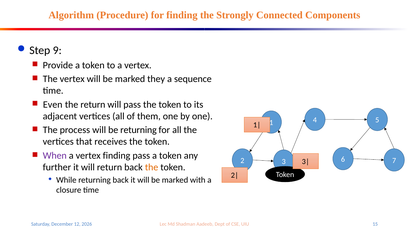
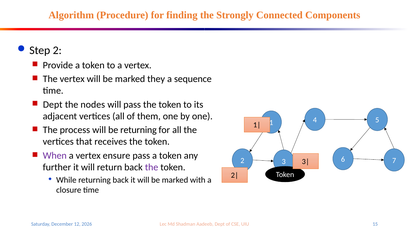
Step 9: 9 -> 2 (57, 50)
Even: Even -> Dept (53, 104)
the return: return -> nodes (93, 104)
vertex finding: finding -> ensure (117, 156)
the colour: orange -> purple (152, 167)
